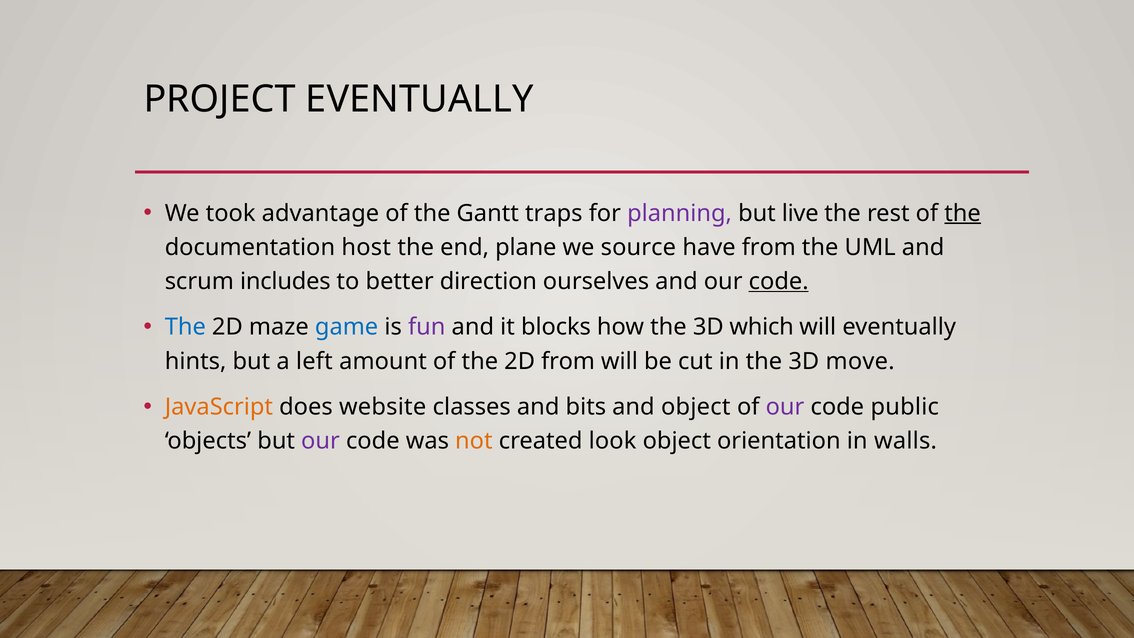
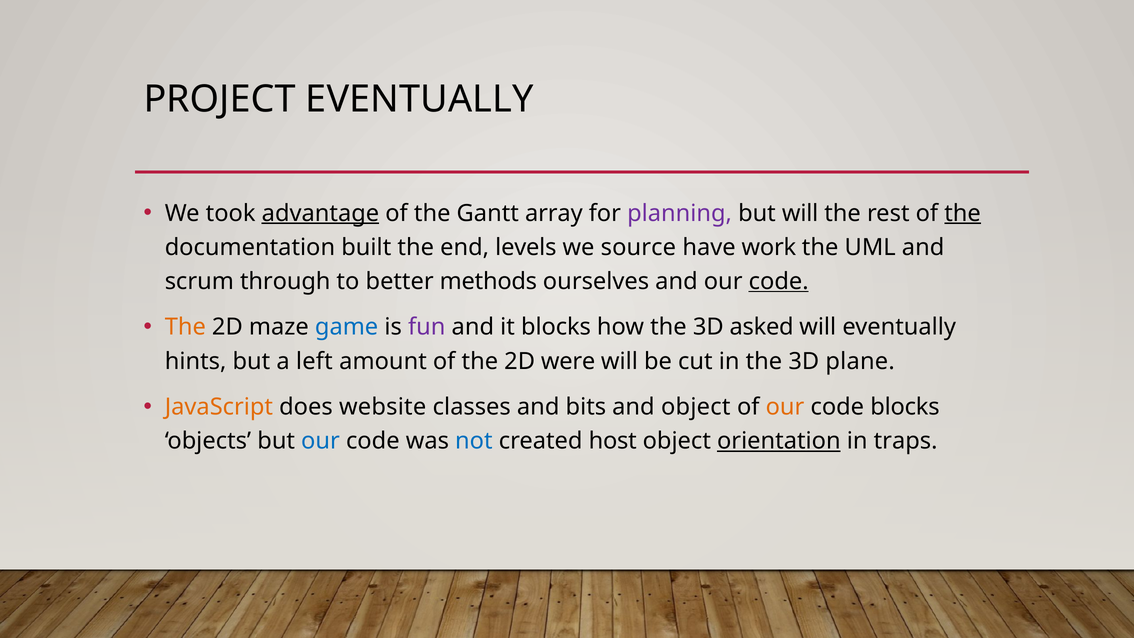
advantage underline: none -> present (320, 213)
traps: traps -> array (554, 213)
but live: live -> will (800, 213)
host: host -> built (366, 247)
plane: plane -> levels (526, 247)
have from: from -> work (769, 247)
includes: includes -> through (285, 281)
direction: direction -> methods (488, 281)
The colour: blue -> orange (185, 327)
which: which -> asked (762, 327)
2D from: from -> were (568, 361)
move: move -> plane (860, 361)
our colour: purple -> orange (785, 407)
code public: public -> blocks (905, 407)
our colour: purple -> blue (320, 441)
not colour: orange -> blue (474, 441)
look: look -> host (613, 441)
orientation underline: none -> present (779, 441)
walls: walls -> traps (906, 441)
